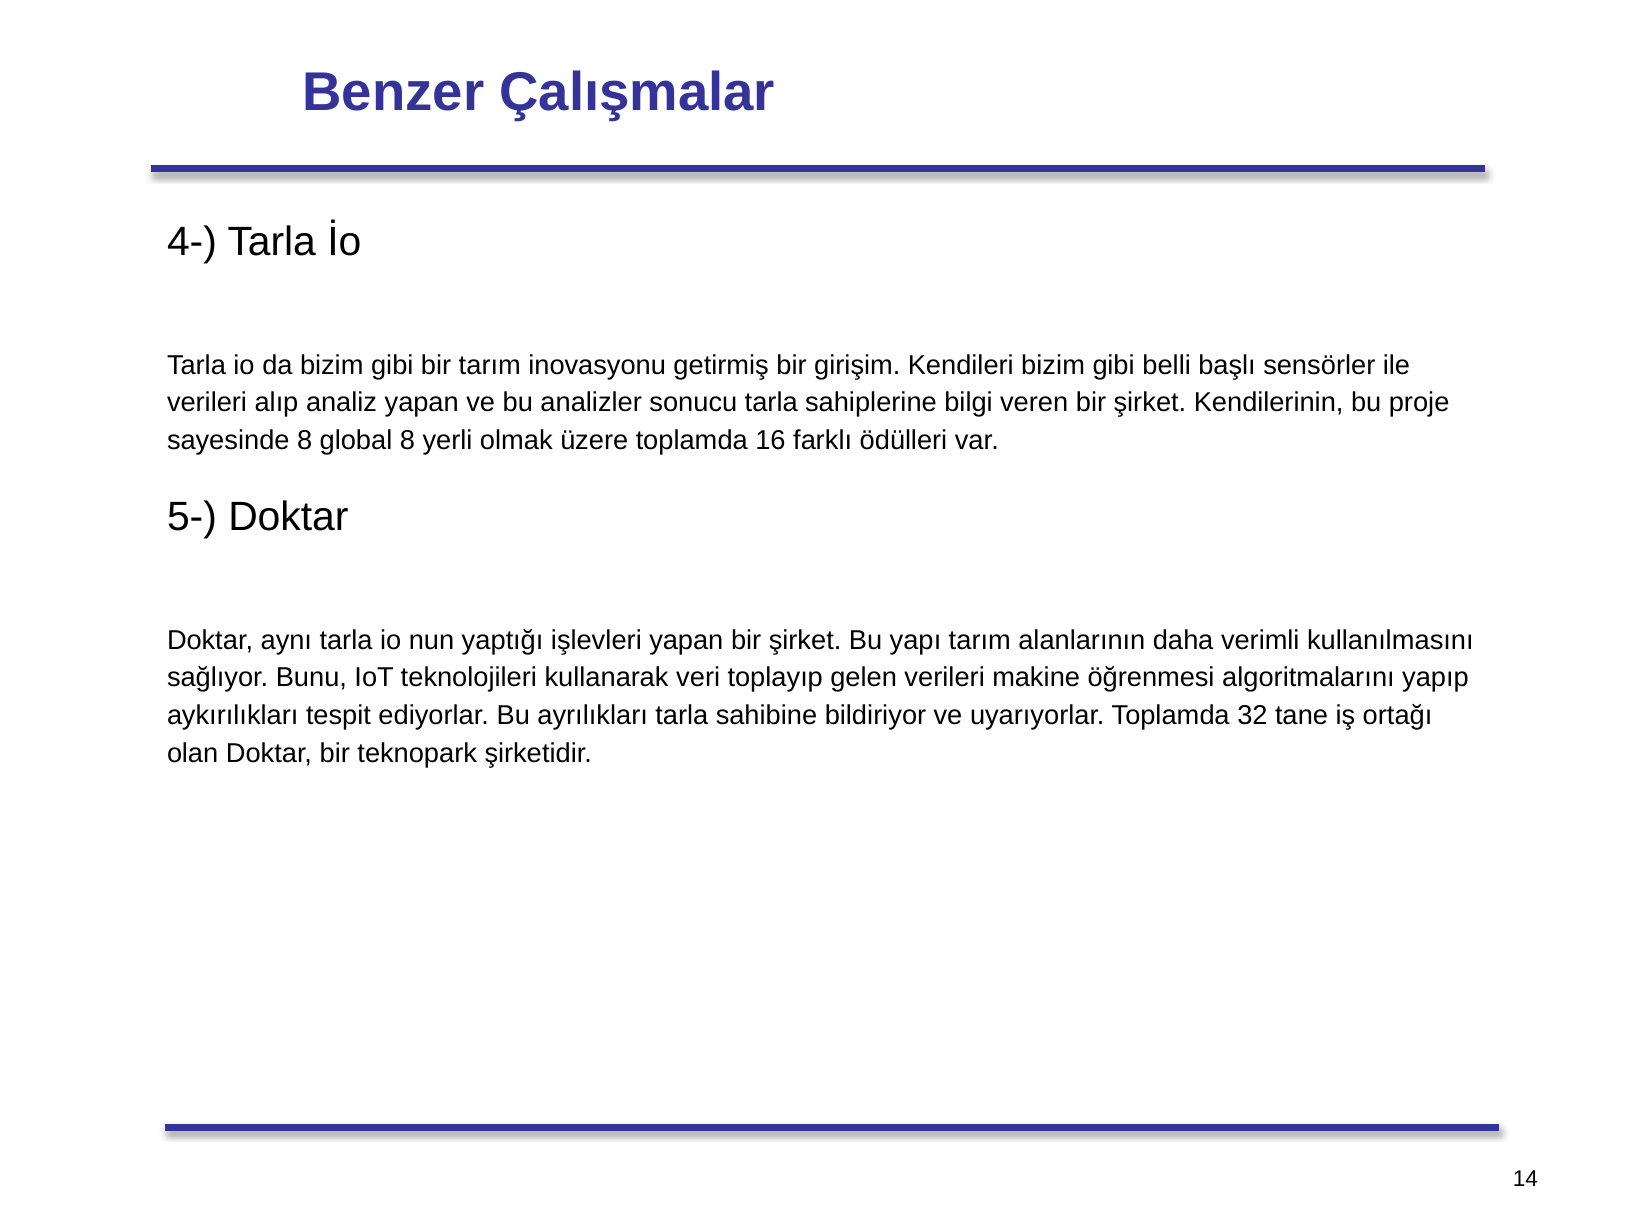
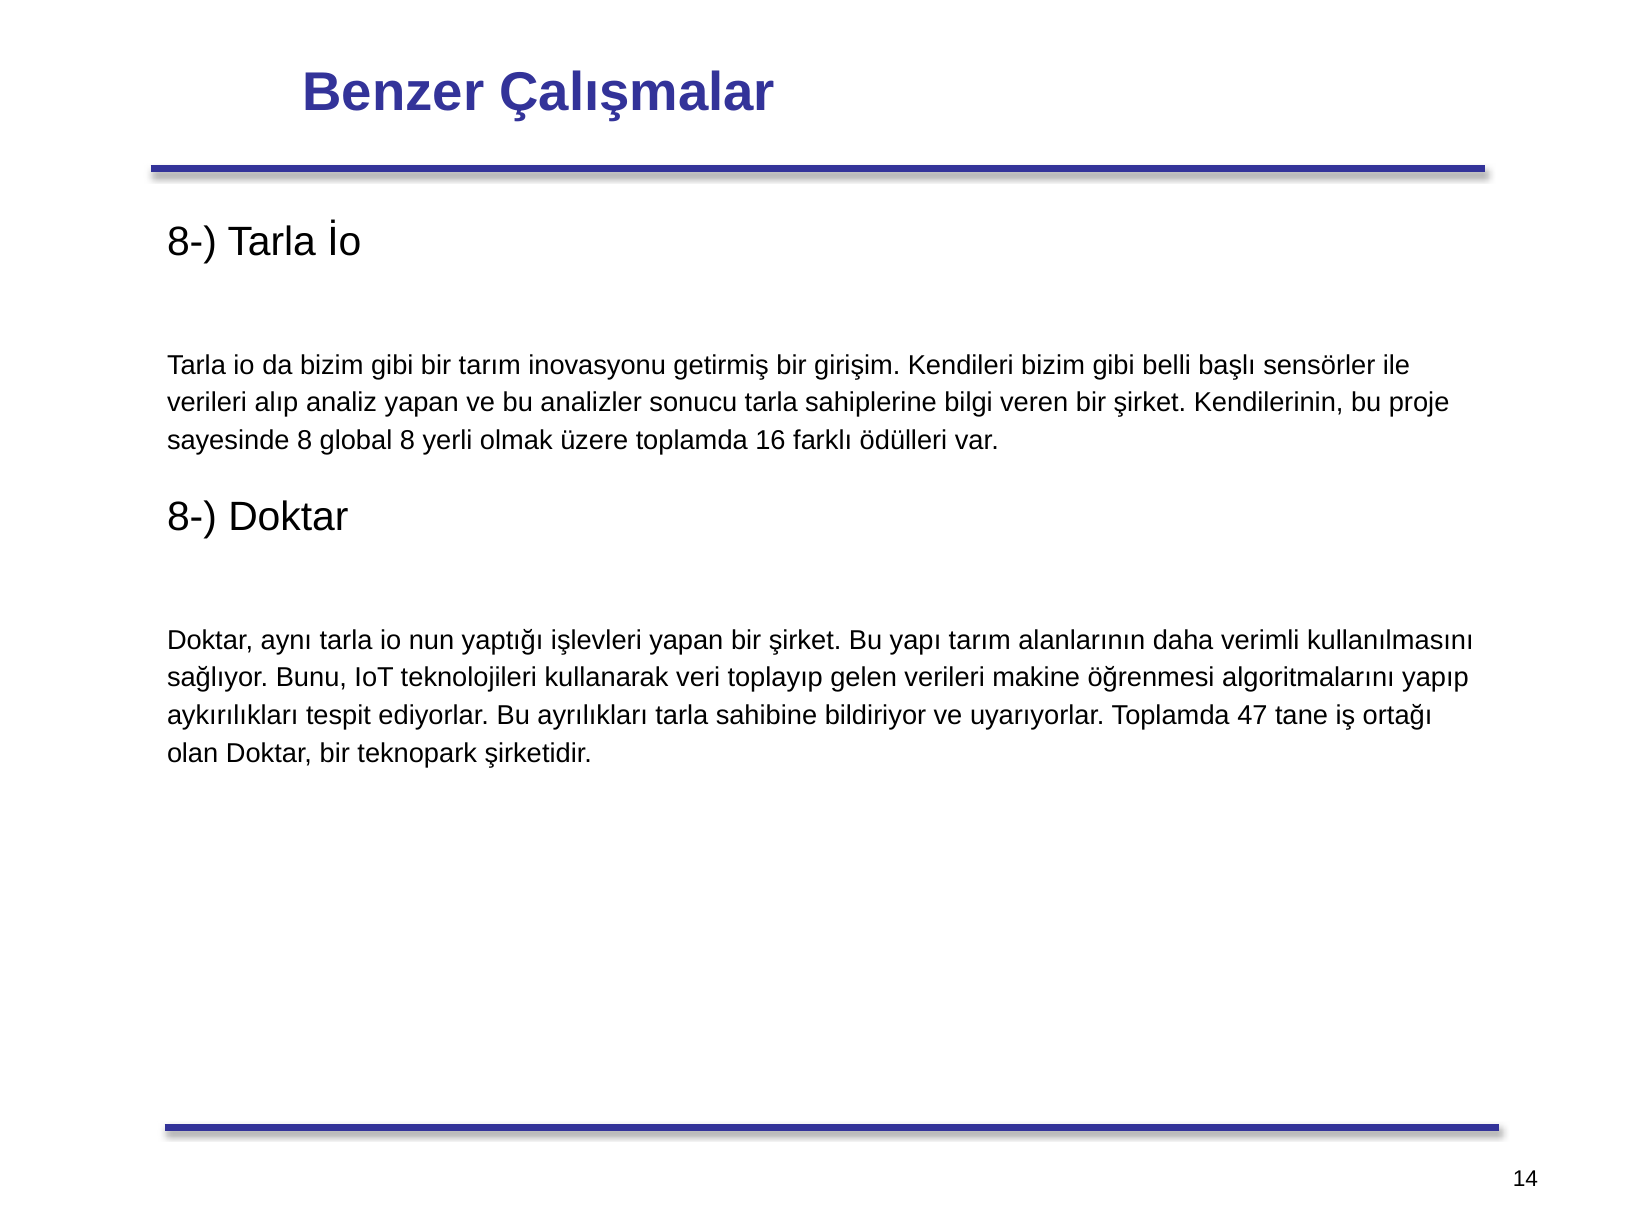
4-: 4- -> 8- (192, 242)
5-: 5- -> 8- (192, 517)
32: 32 -> 47 (1252, 716)
